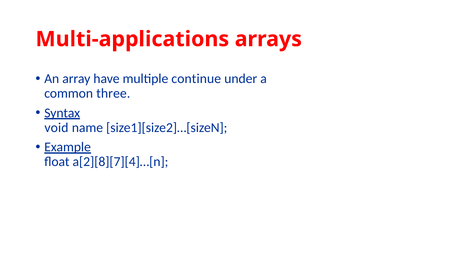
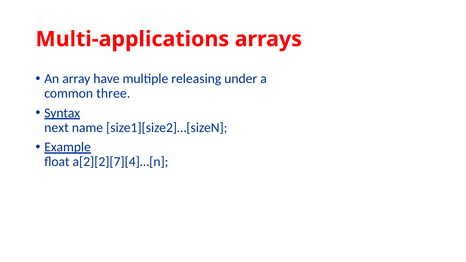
continue: continue -> releasing (196, 79)
void: void -> next (57, 128)
a[2][8][7][4]…[n: a[2][8][7][4]…[n -> a[2][2][7][4]…[n (120, 162)
